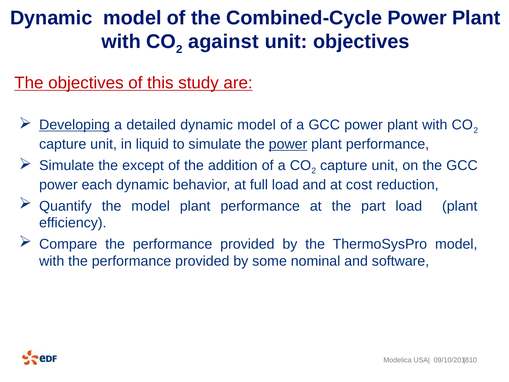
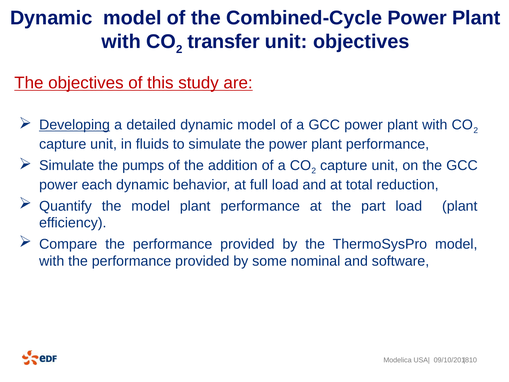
against: against -> transfer (224, 42)
liquid: liquid -> fluids (152, 144)
power underline: present -> none (288, 144)
except: except -> pumps (143, 165)
cost: cost -> total (359, 185)
